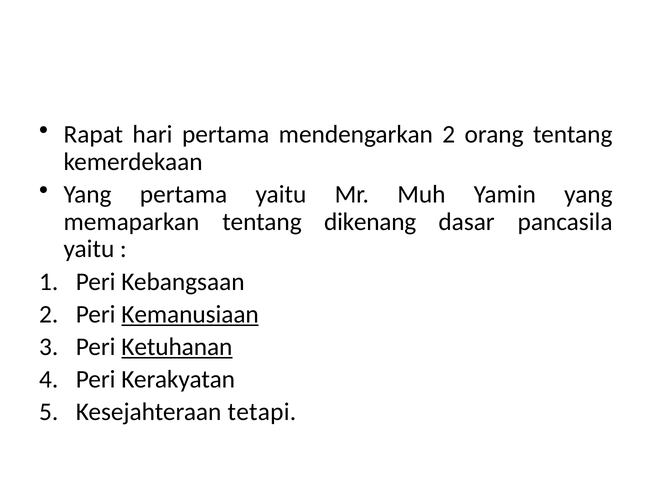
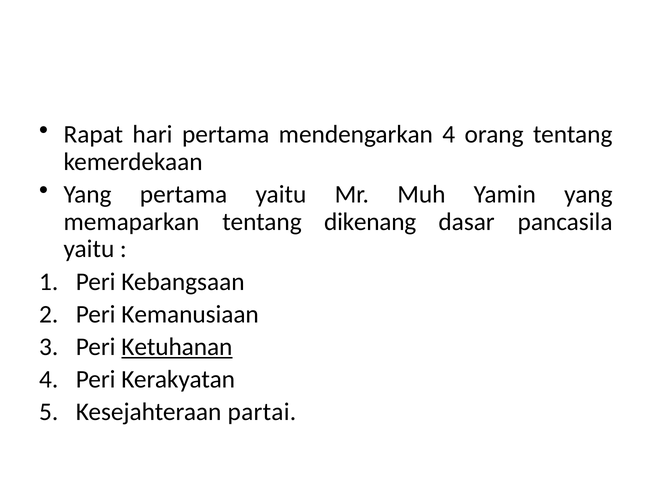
mendengarkan 2: 2 -> 4 (449, 134)
Kemanusiaan underline: present -> none (190, 314)
tetapi: tetapi -> partai (262, 412)
